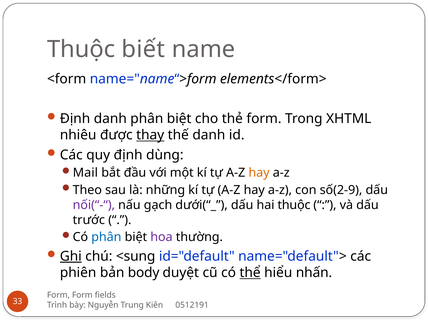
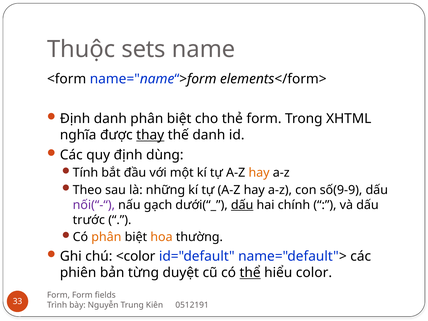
biết: biết -> sets (144, 49)
nhiêu: nhiêu -> nghĩa (78, 135)
Mail: Mail -> Tính (85, 173)
số(2-9: số(2-9 -> số(9-9 (341, 190)
dấu underline: none -> present (242, 205)
hai thuộc: thuộc -> chính (294, 205)
phân colour: blue -> orange (106, 237)
hoa colour: purple -> orange (161, 237)
Ghi underline: present -> none (71, 256)
<sung: <sung -> <color (136, 256)
body: body -> từng (143, 273)
nhấn: nhấn -> color (314, 273)
